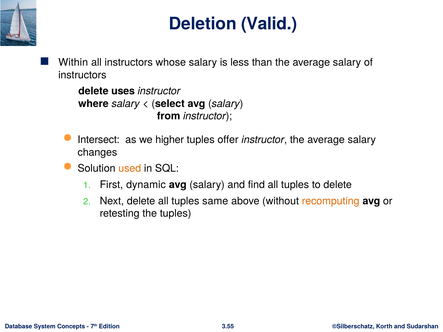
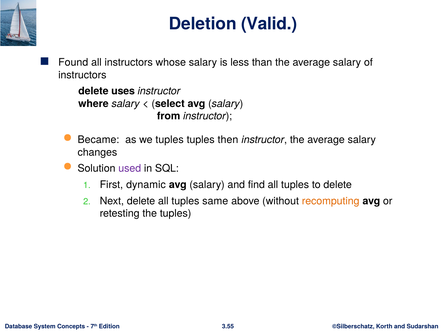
Within: Within -> Found (73, 62)
Intersect: Intersect -> Became (99, 140)
we higher: higher -> tuples (170, 140)
offer: offer -> then (228, 140)
used colour: orange -> purple (130, 169)
